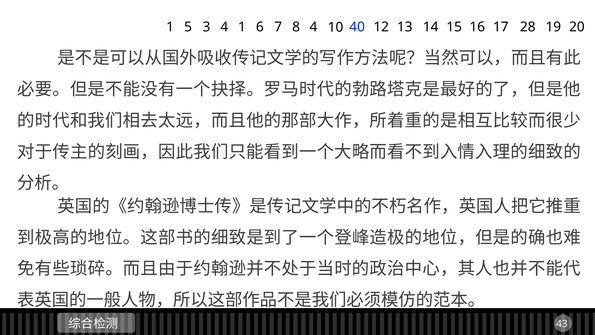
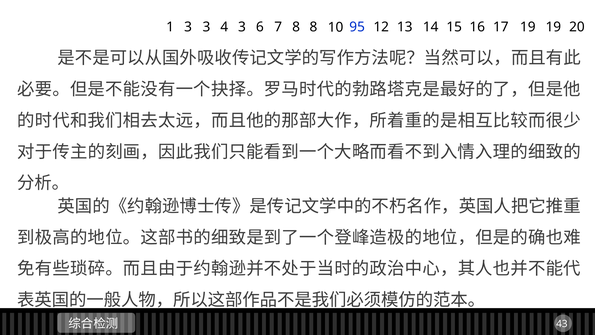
1 5: 5 -> 3 (188, 27)
4 1: 1 -> 3 (242, 27)
8 4: 4 -> 8 (313, 27)
40: 40 -> 95 (357, 27)
17 28: 28 -> 19 (528, 27)
